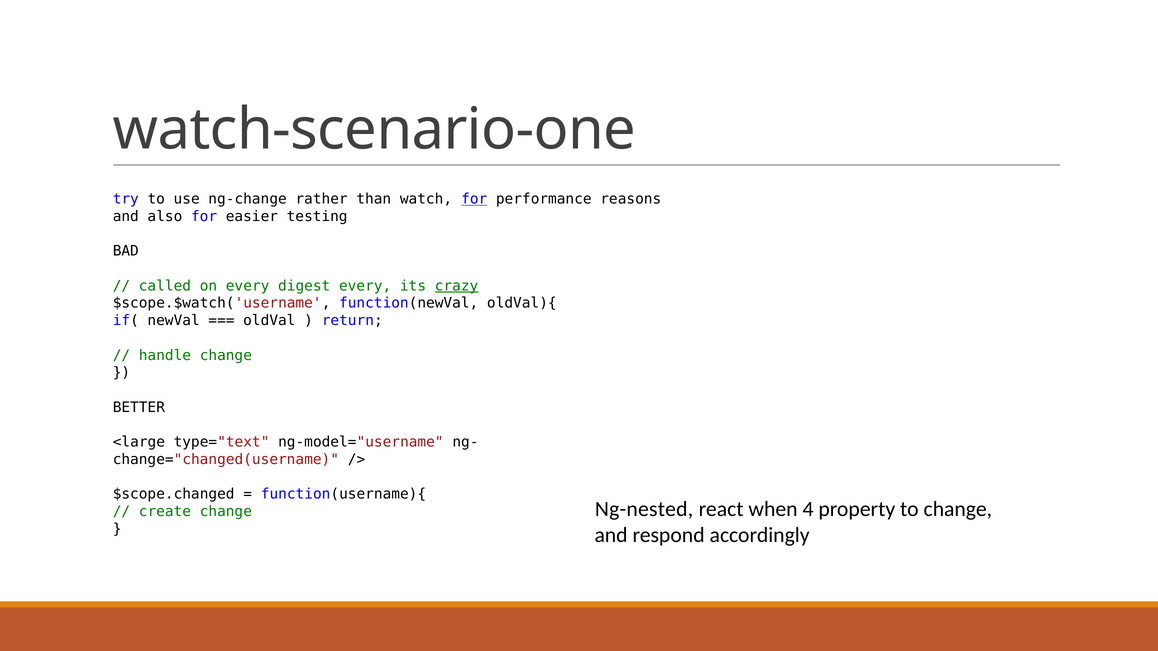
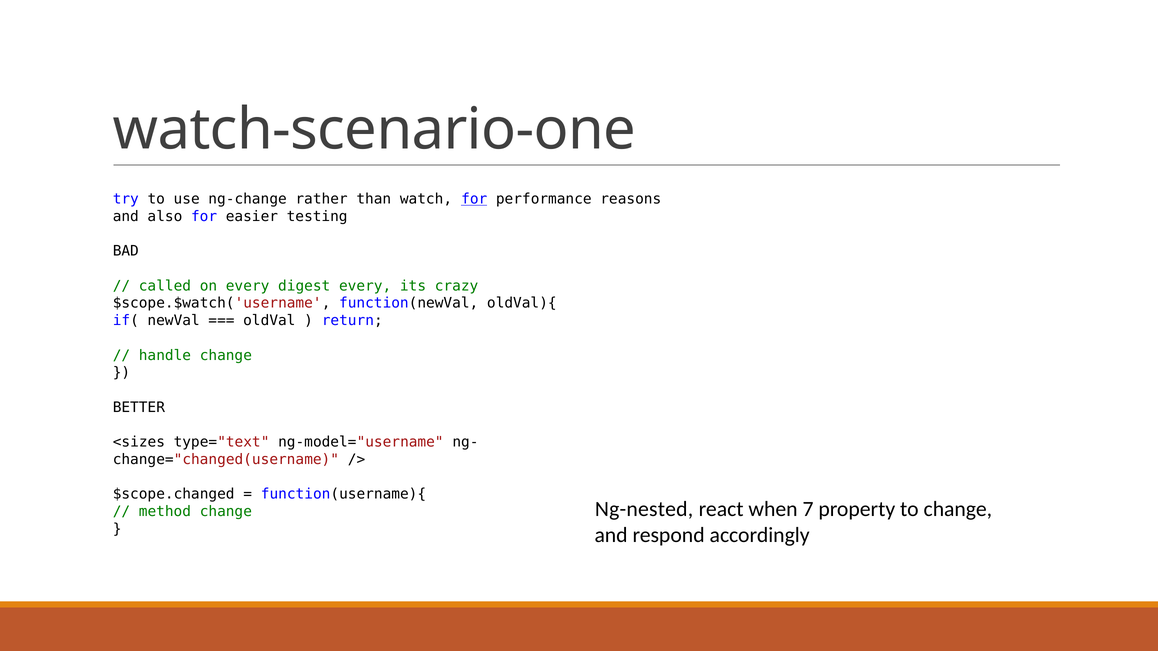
crazy underline: present -> none (457, 286)
<large: <large -> <sizes (139, 442)
4: 4 -> 7 (808, 509)
create: create -> method (165, 512)
